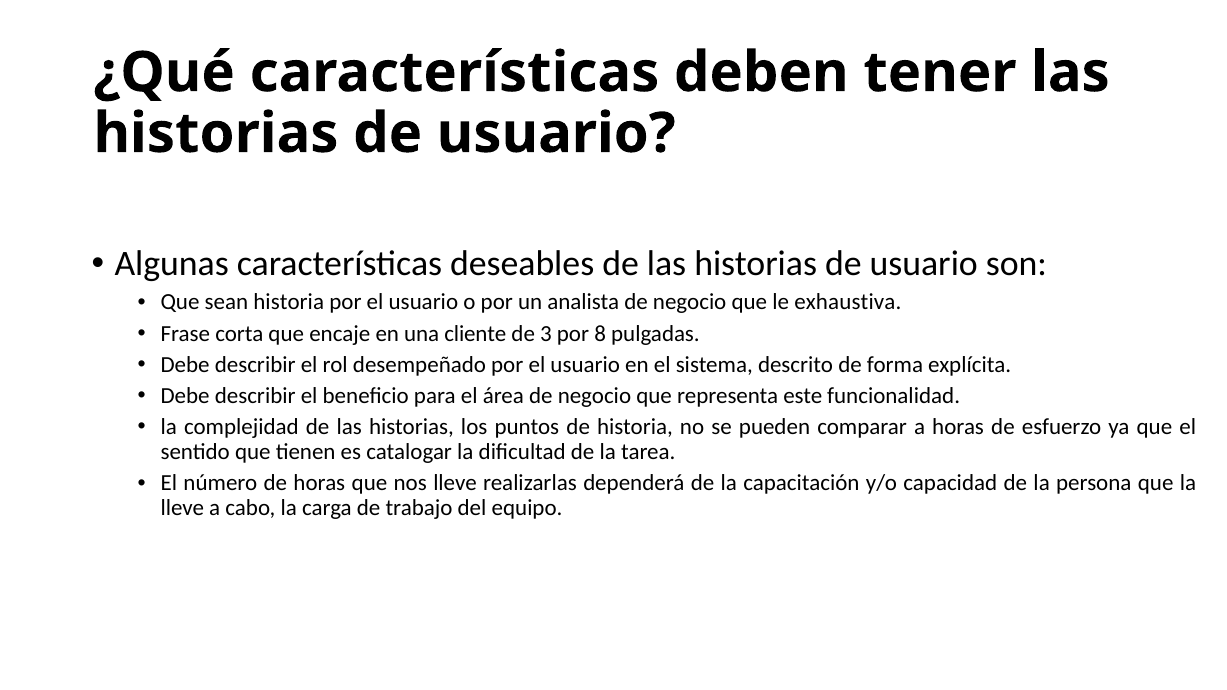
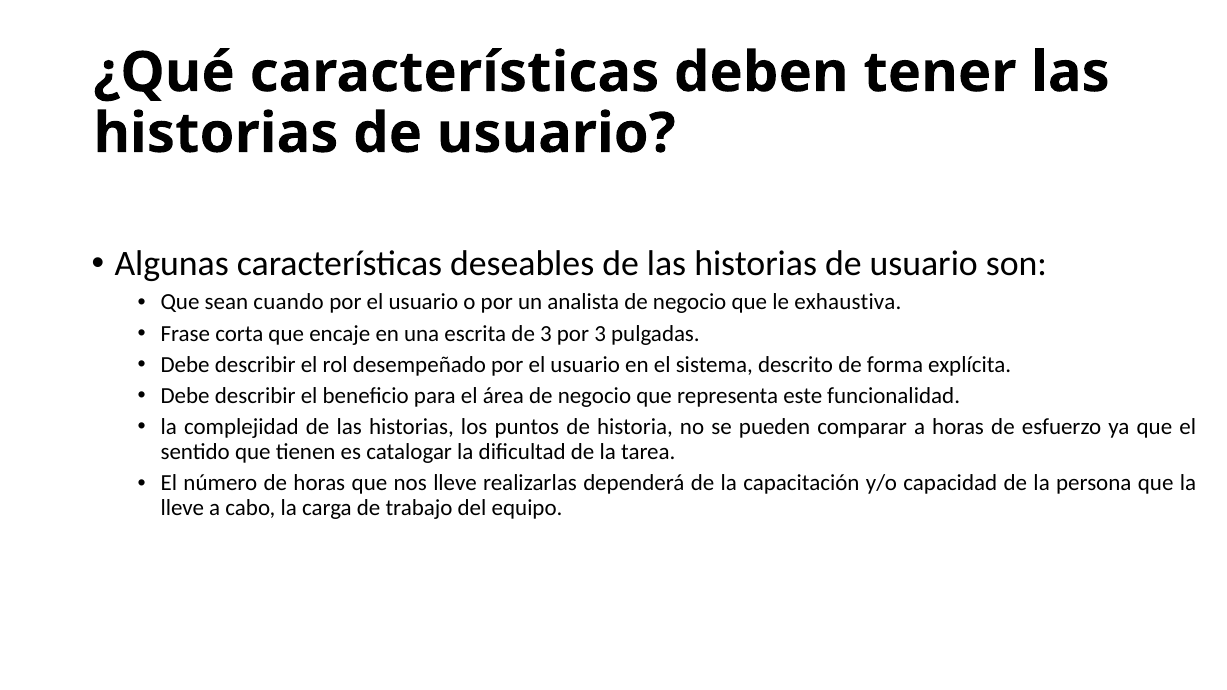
sean historia: historia -> cuando (289, 302)
cliente: cliente -> escrita (475, 334)
por 8: 8 -> 3 (600, 334)
